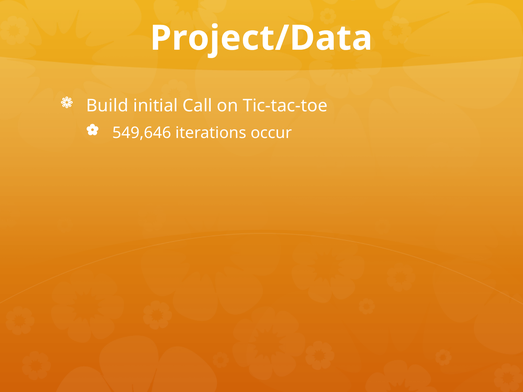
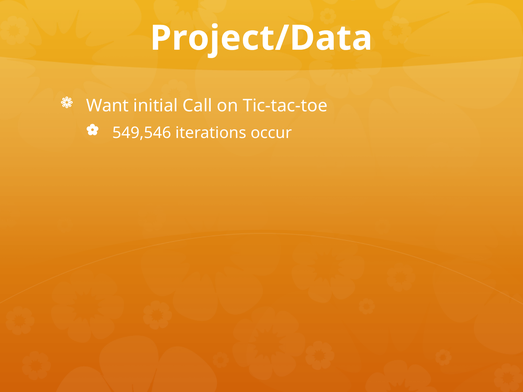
Build: Build -> Want (107, 106)
549,646: 549,646 -> 549,546 (142, 133)
